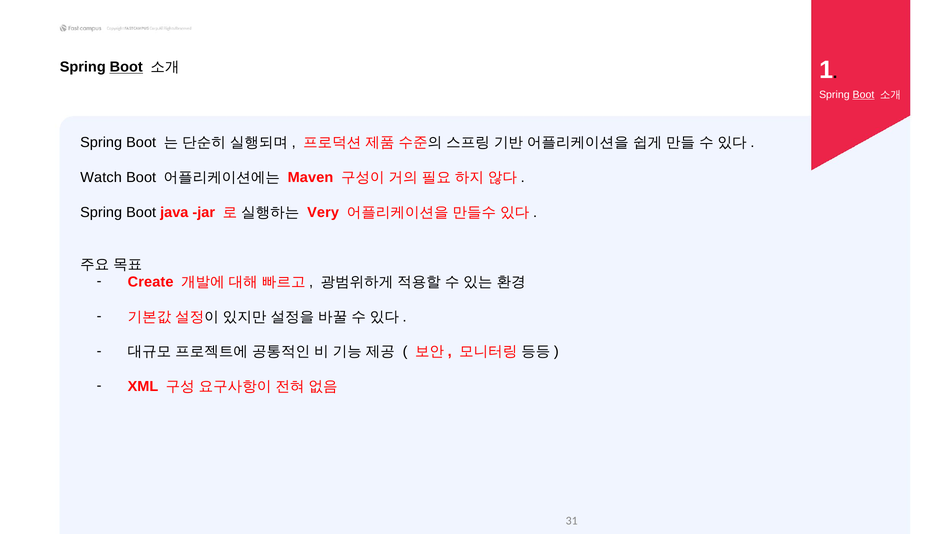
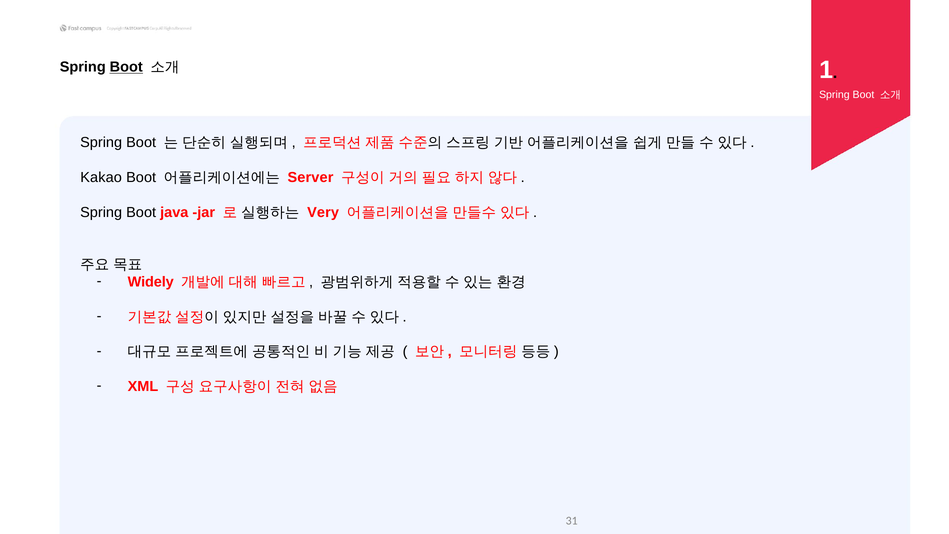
Boot underline: present -> none (863, 95)
Watch: Watch -> Kakao (101, 177)
Maven: Maven -> Server (310, 177)
Create: Create -> Widely (151, 282)
